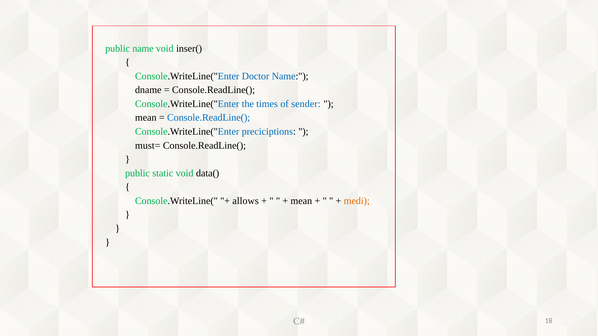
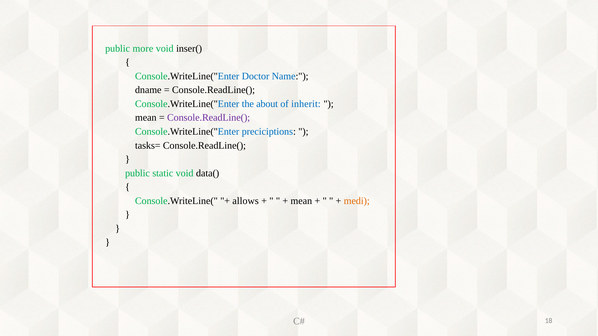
public name: name -> more (143, 49)
times: times -> about (267, 104)
sender: sender -> inherit (306, 104)
Console.ReadLine( colour: blue -> purple (209, 118)
must=: must= -> tasks= (148, 146)
